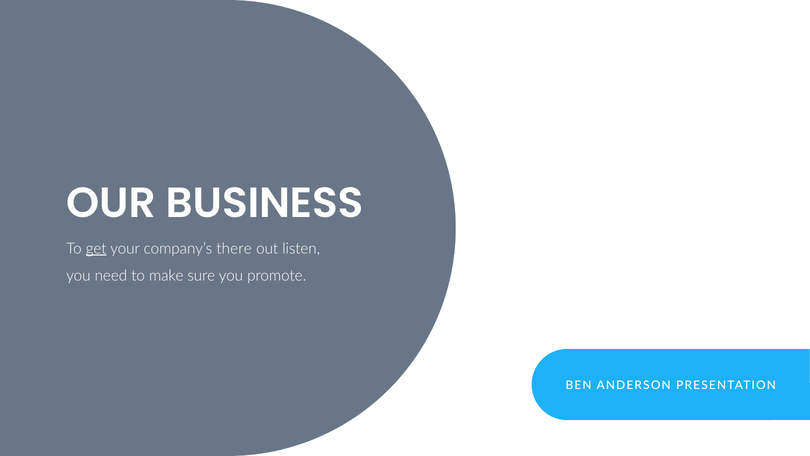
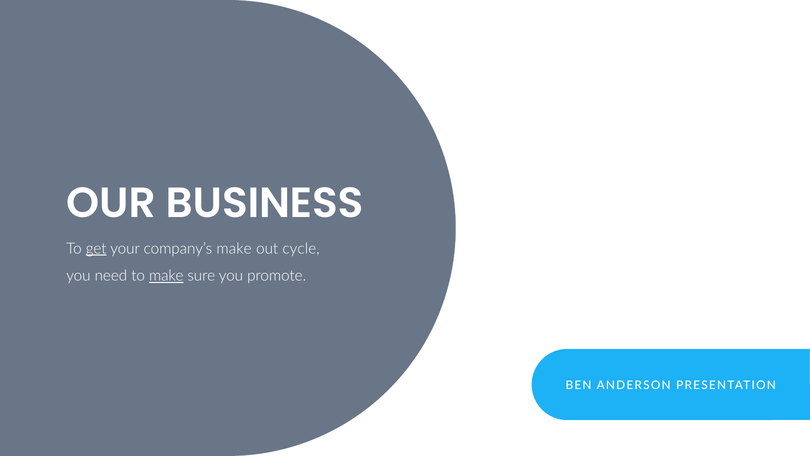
company’s there: there -> make (234, 248)
listen: listen -> cycle (301, 248)
make underline: none -> present (166, 276)
